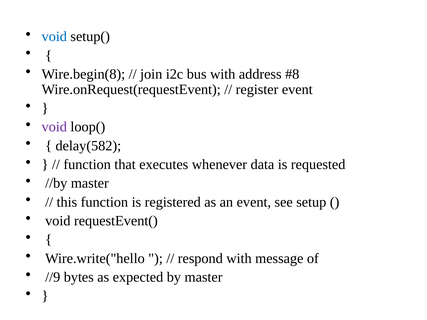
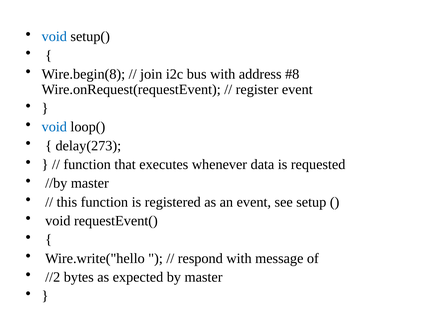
void colour: purple -> blue (54, 127)
delay(582: delay(582 -> delay(273 (88, 146)
//9: //9 -> //2 (53, 277)
